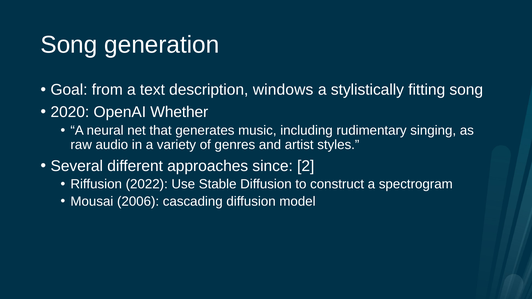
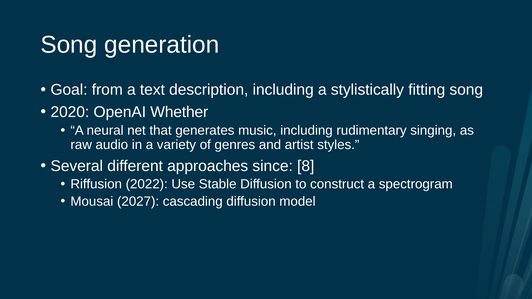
description windows: windows -> including (283, 90)
2: 2 -> 8 (306, 166)
2006: 2006 -> 2027 (138, 202)
